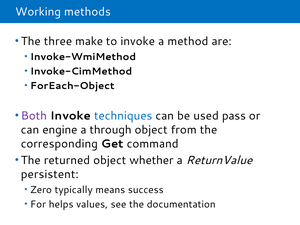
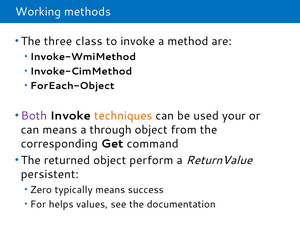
make: make -> class (89, 41)
techniques colour: blue -> orange (123, 116)
pass: pass -> your (234, 116)
can engine: engine -> means (60, 130)
whether: whether -> perform (151, 160)
